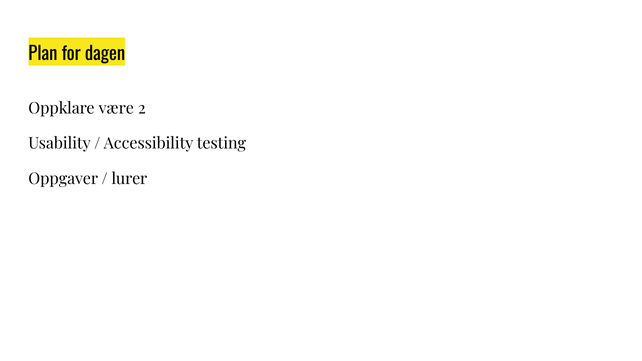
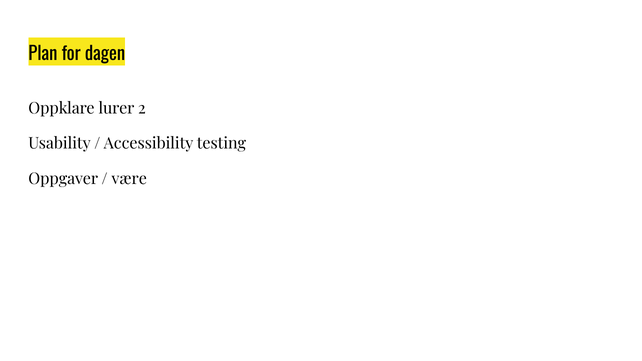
være: være -> lurer (116, 108)
lurer: lurer -> være (129, 179)
